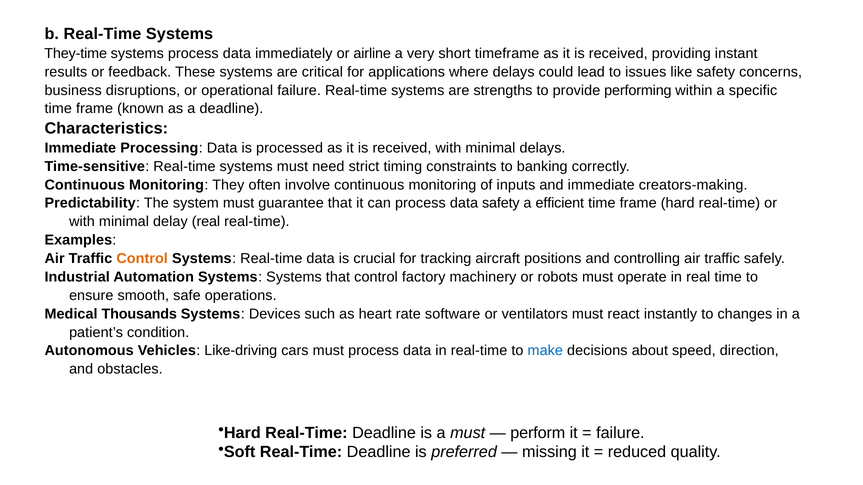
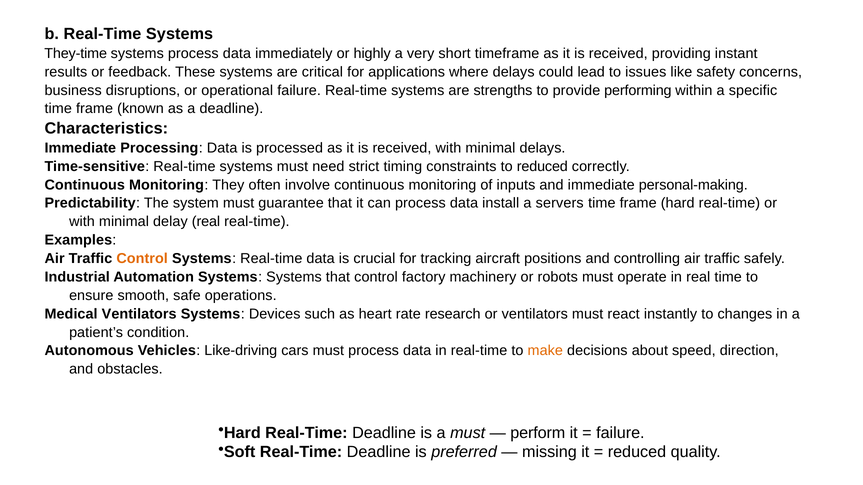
airline: airline -> highly (372, 54)
to banking: banking -> reduced (542, 167)
creators-making: creators-making -> personal-making (693, 185)
data safety: safety -> install (501, 203)
efficient: efficient -> servers (560, 203)
Medical Thousands: Thousands -> Ventilators (139, 314)
software: software -> research (453, 314)
make colour: blue -> orange (545, 351)
